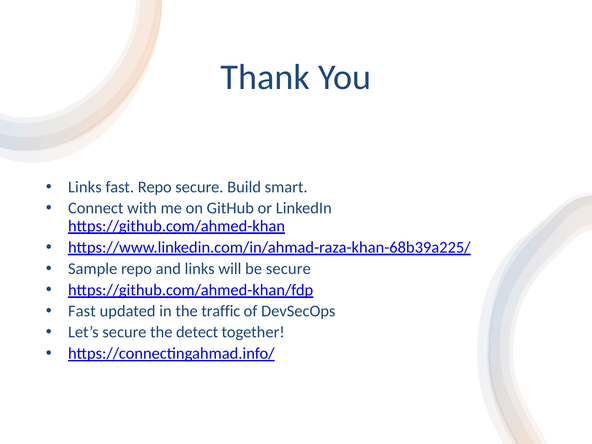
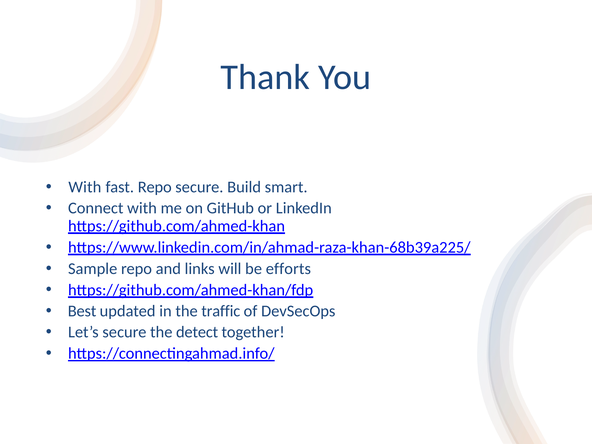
Links: Links -> With (85, 187)
be secure: secure -> efforts (288, 269)
Fast: Fast -> Best (82, 311)
